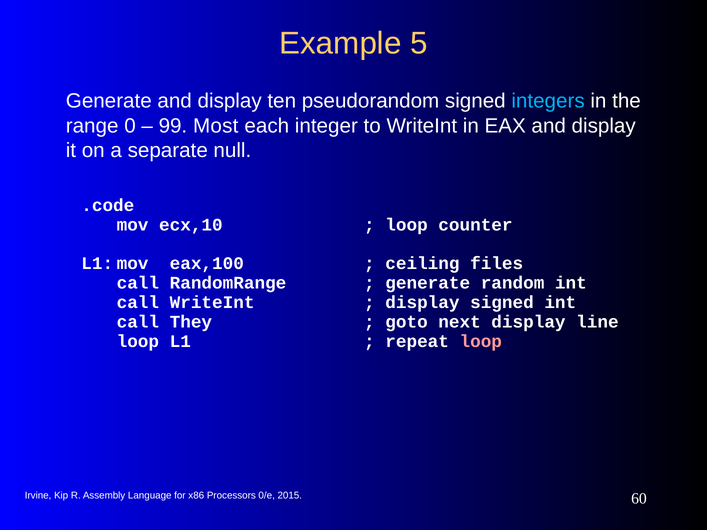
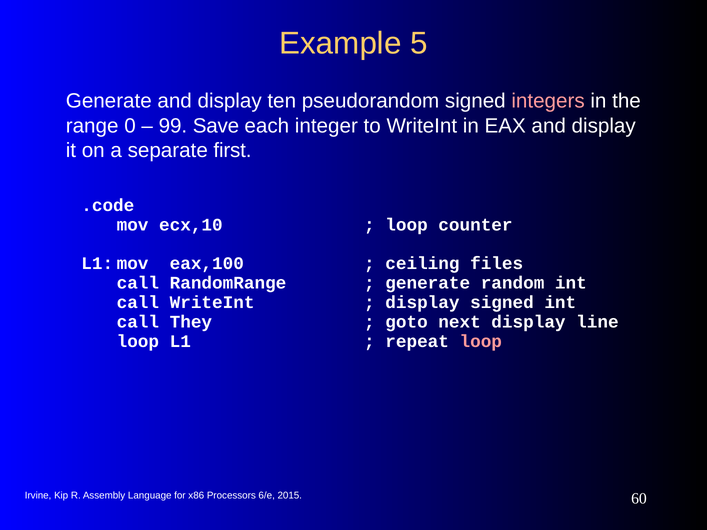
integers colour: light blue -> pink (548, 101)
Most: Most -> Save (216, 126)
null: null -> first (232, 151)
0/e: 0/e -> 6/e (267, 496)
